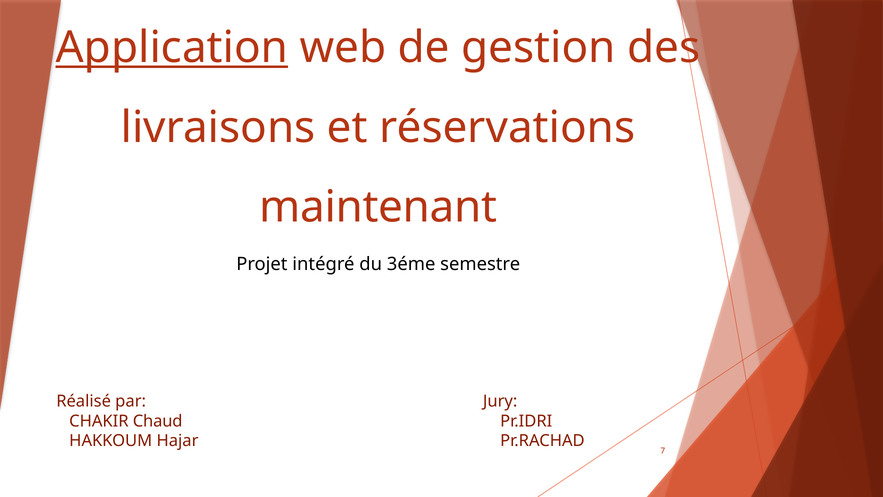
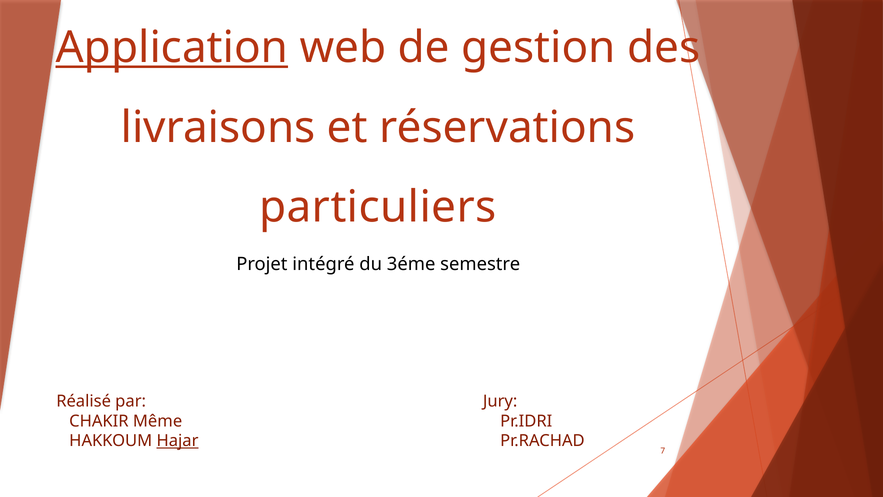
maintenant: maintenant -> particuliers (378, 207)
Chaud: Chaud -> Même (158, 421)
Hajar underline: none -> present (178, 441)
